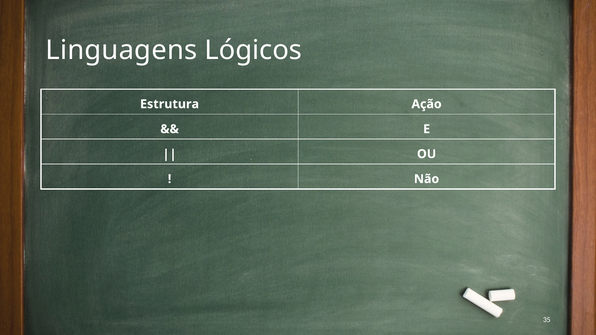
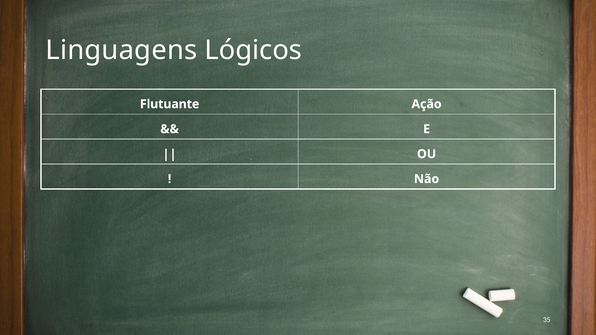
Estrutura: Estrutura -> Flutuante (170, 104)
